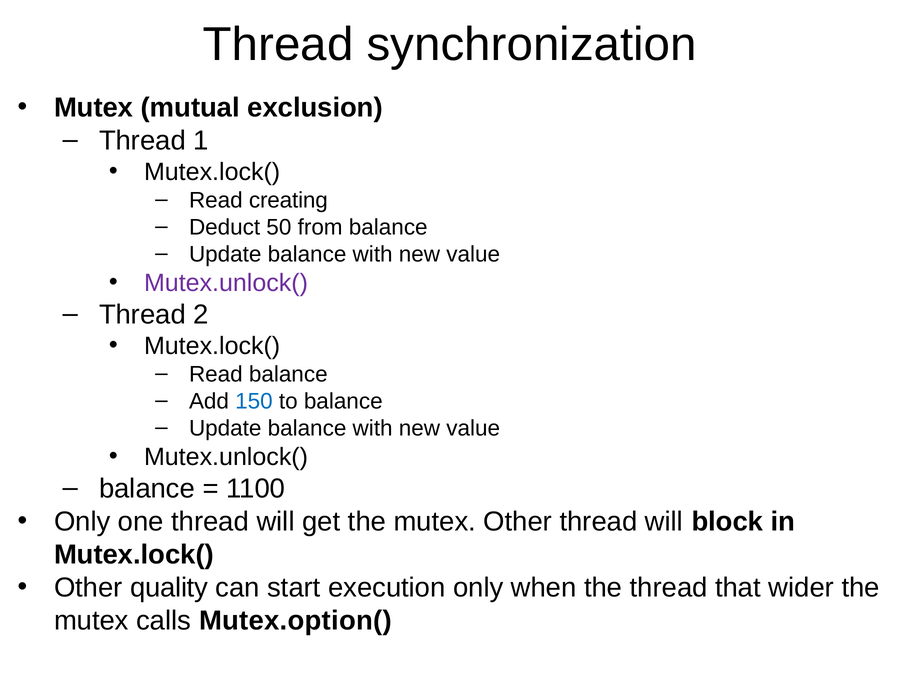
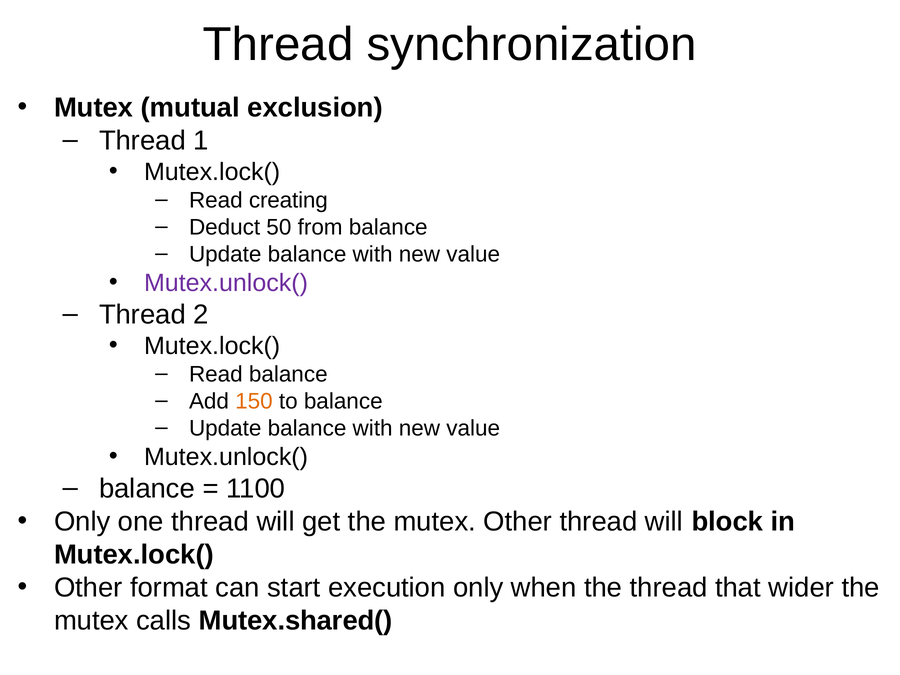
150 colour: blue -> orange (254, 401)
quality: quality -> format (169, 587)
Mutex.option(: Mutex.option( -> Mutex.shared( (296, 620)
